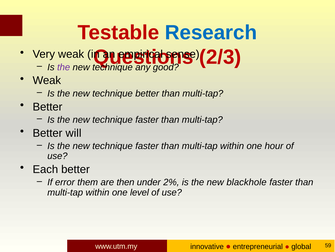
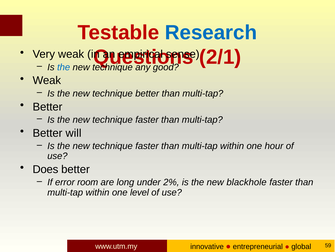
2/3: 2/3 -> 2/1 (220, 57)
the colour: purple -> blue (64, 67)
Each: Each -> Does (45, 169)
them: them -> room (88, 182)
then: then -> long (125, 182)
